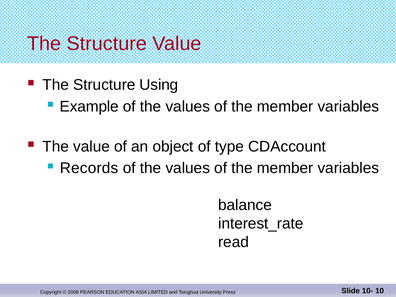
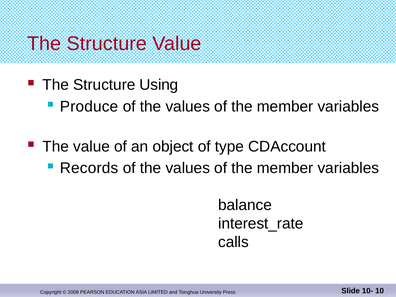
Example: Example -> Produce (89, 106)
read: read -> calls (233, 242)
